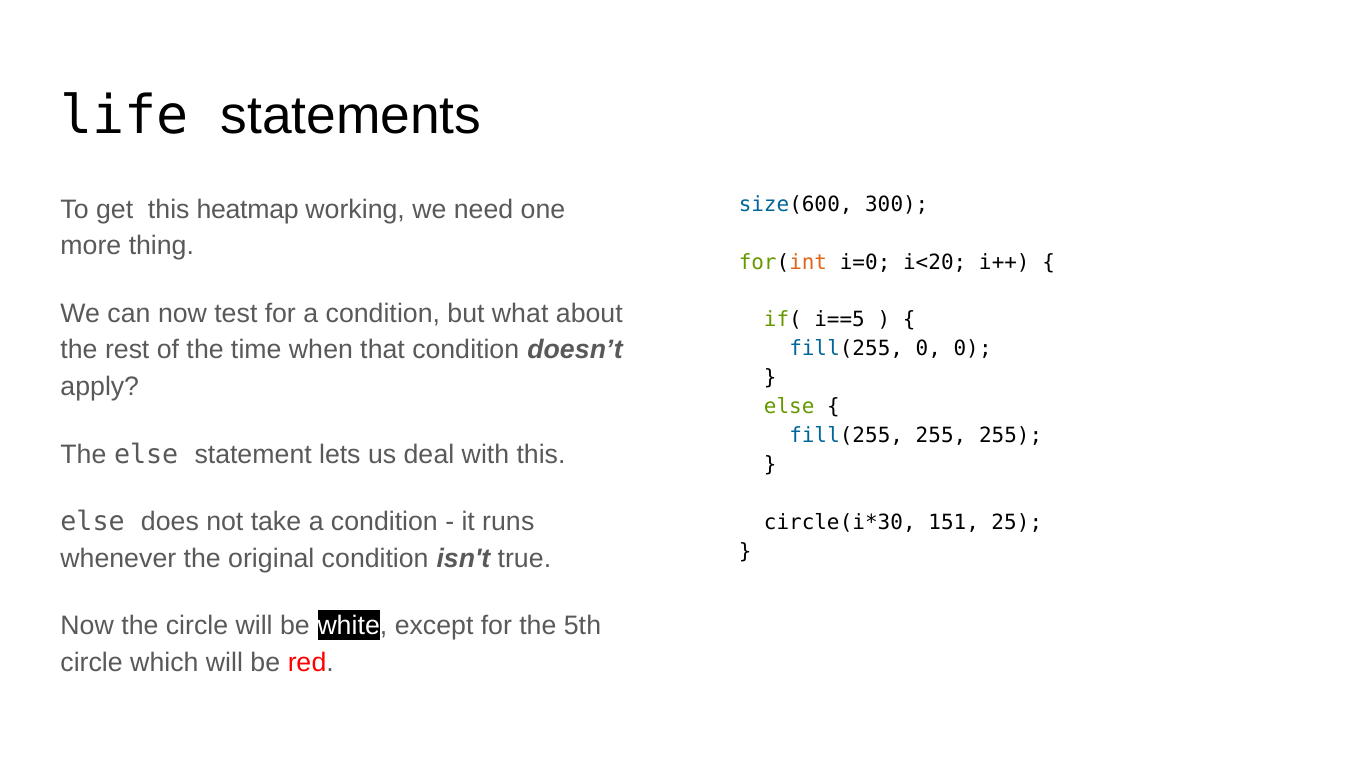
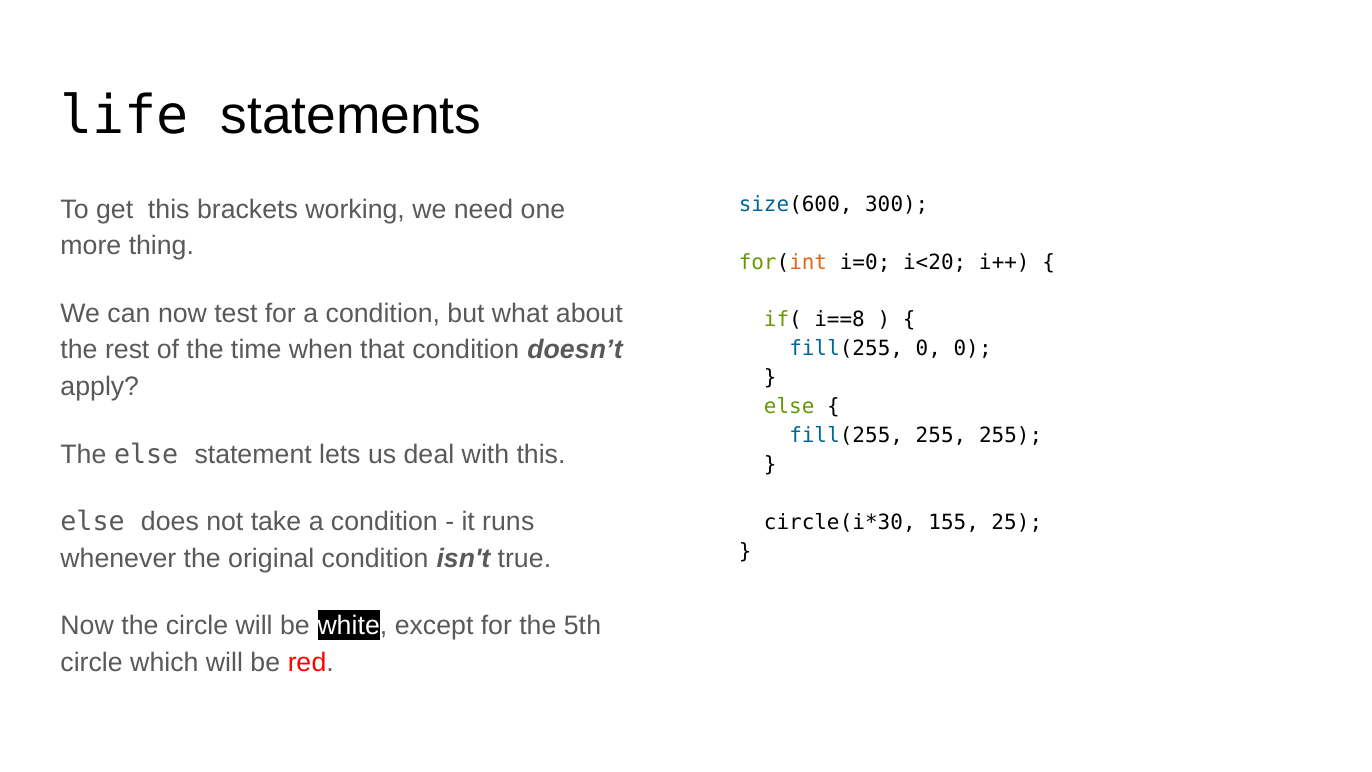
heatmap: heatmap -> brackets (247, 209)
i==5: i==5 -> i==8 (840, 320)
151: 151 -> 155 (954, 522)
